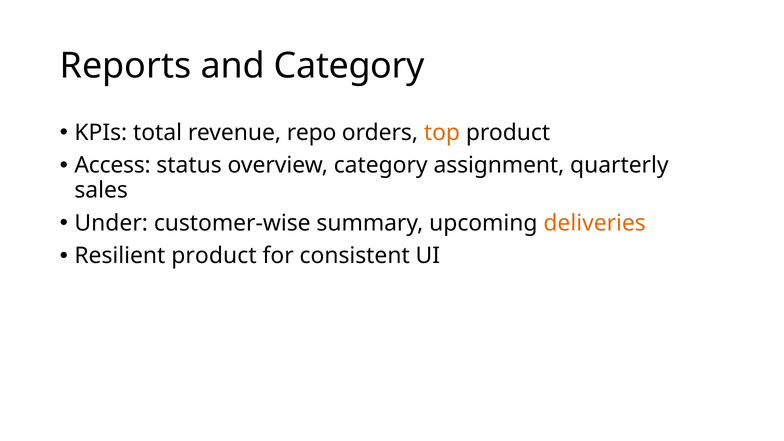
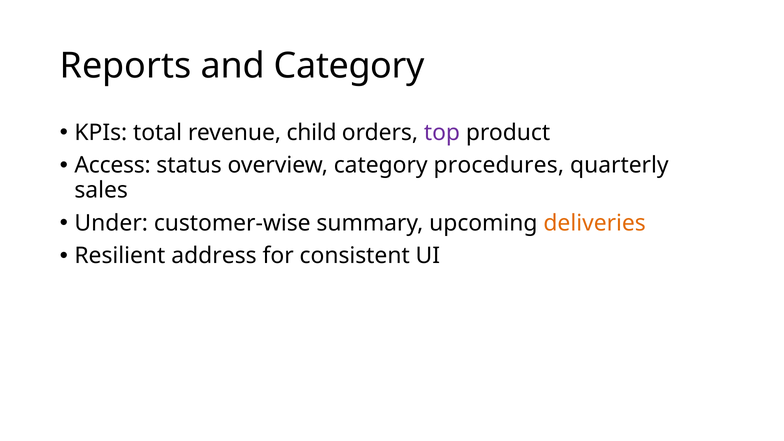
repo: repo -> child (312, 133)
top colour: orange -> purple (442, 133)
assignment: assignment -> procedures (499, 165)
Resilient product: product -> address (214, 256)
